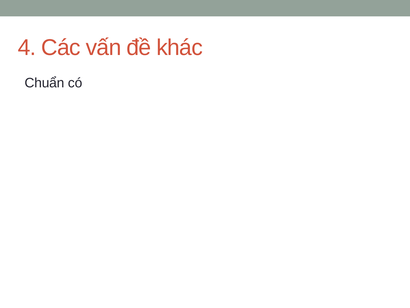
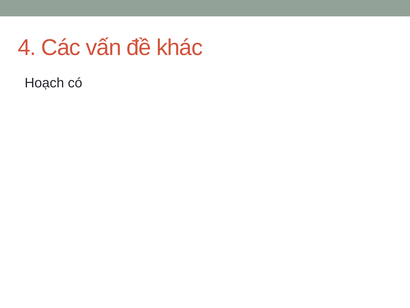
Chuẩn: Chuẩn -> Hoạch (44, 83)
